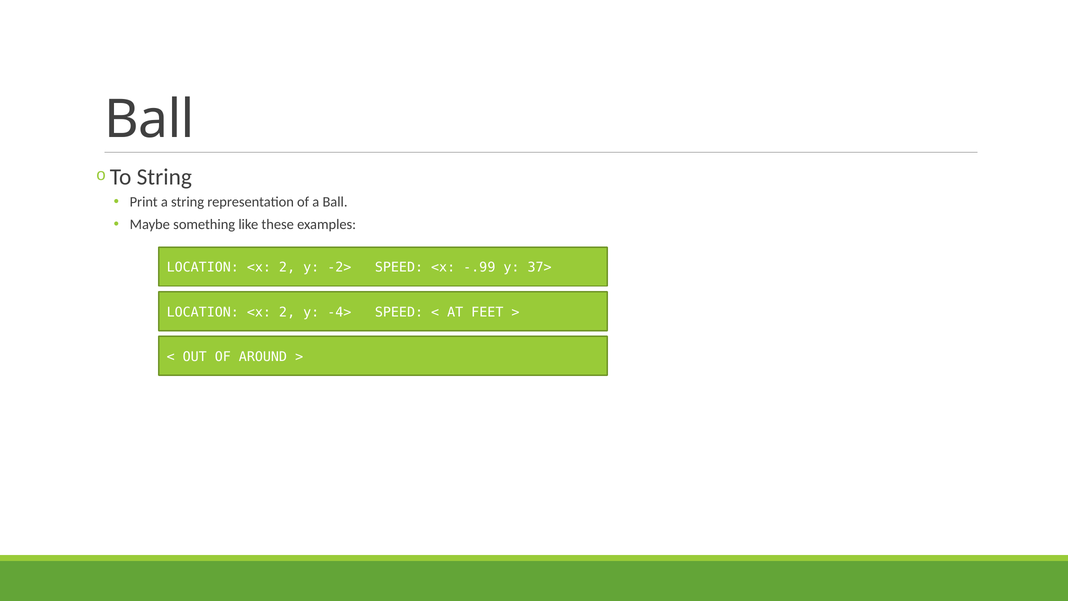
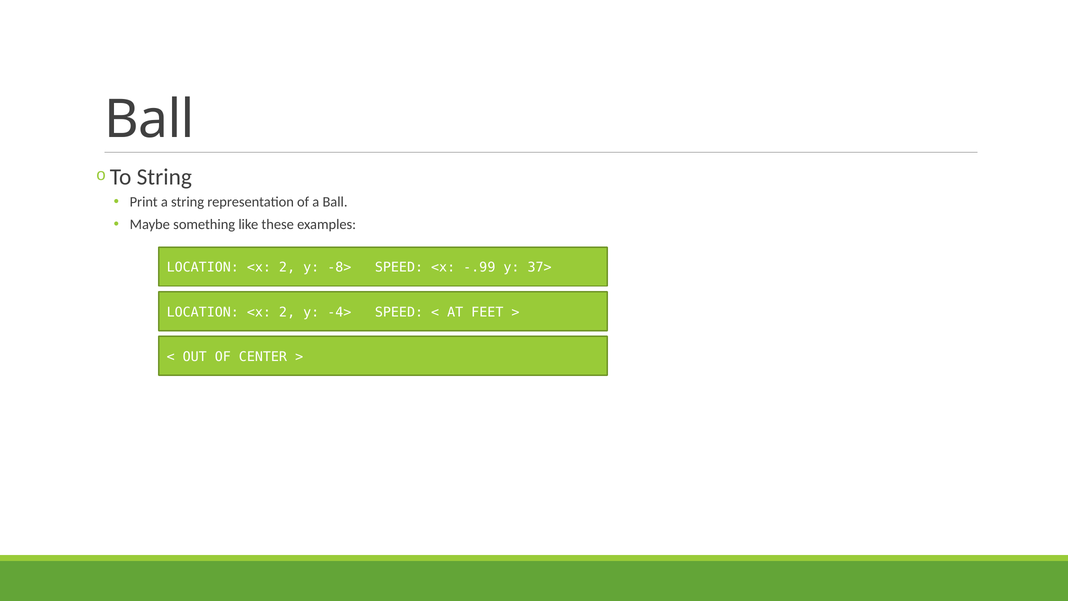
-2>: -2> -> -8> (339, 267)
AROUND: AROUND -> CENTER (263, 357)
